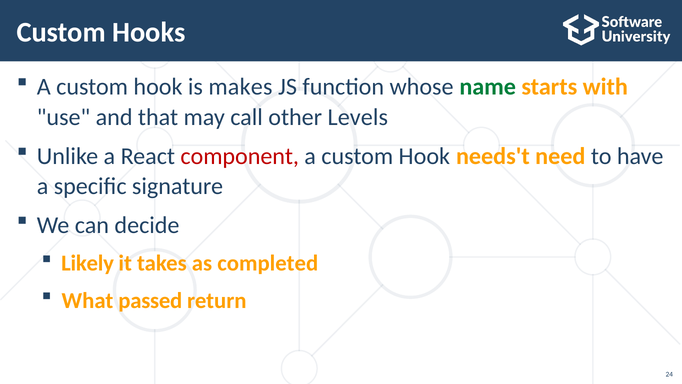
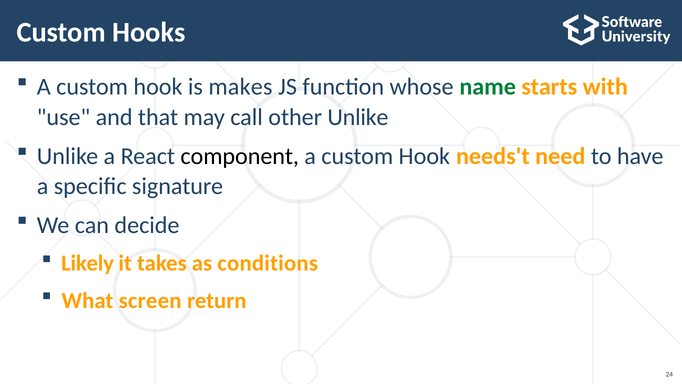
other Levels: Levels -> Unlike (358, 117)
component colour: red -> black (240, 156)
completed: completed -> conditions (268, 263)
passed: passed -> screen (150, 300)
